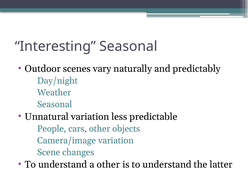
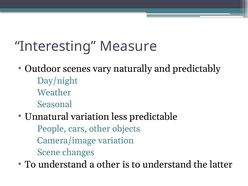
Interesting Seasonal: Seasonal -> Measure (128, 46)
